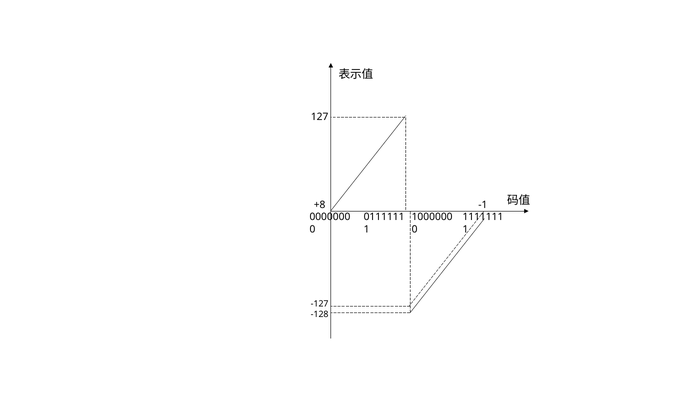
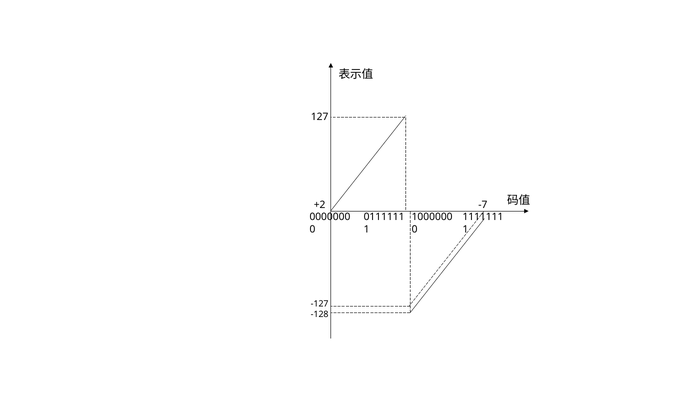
+8: +8 -> +2 (320, 205)
-1: -1 -> -7 (483, 205)
